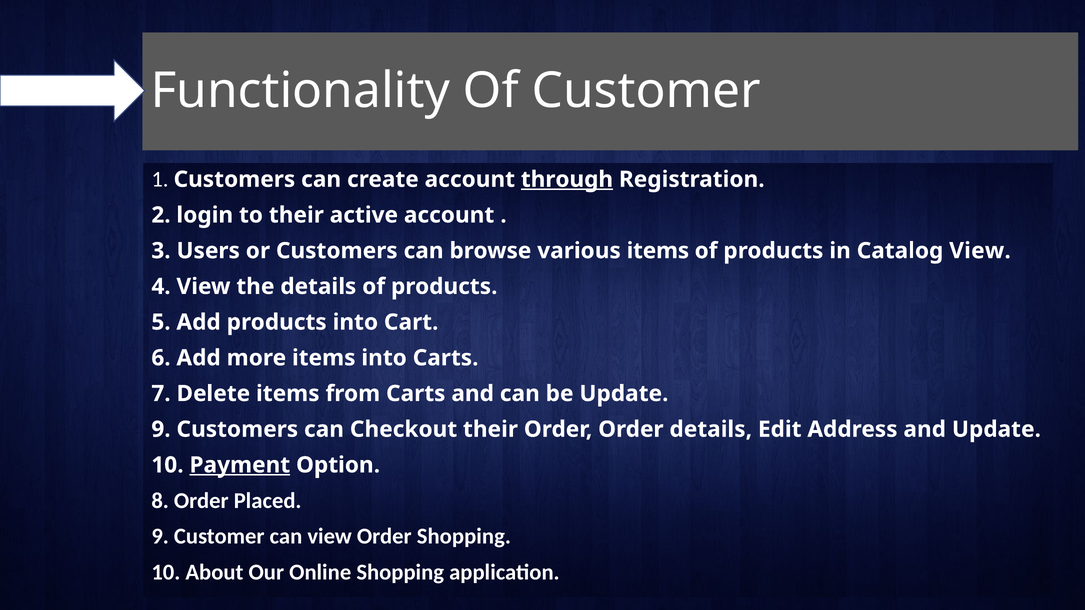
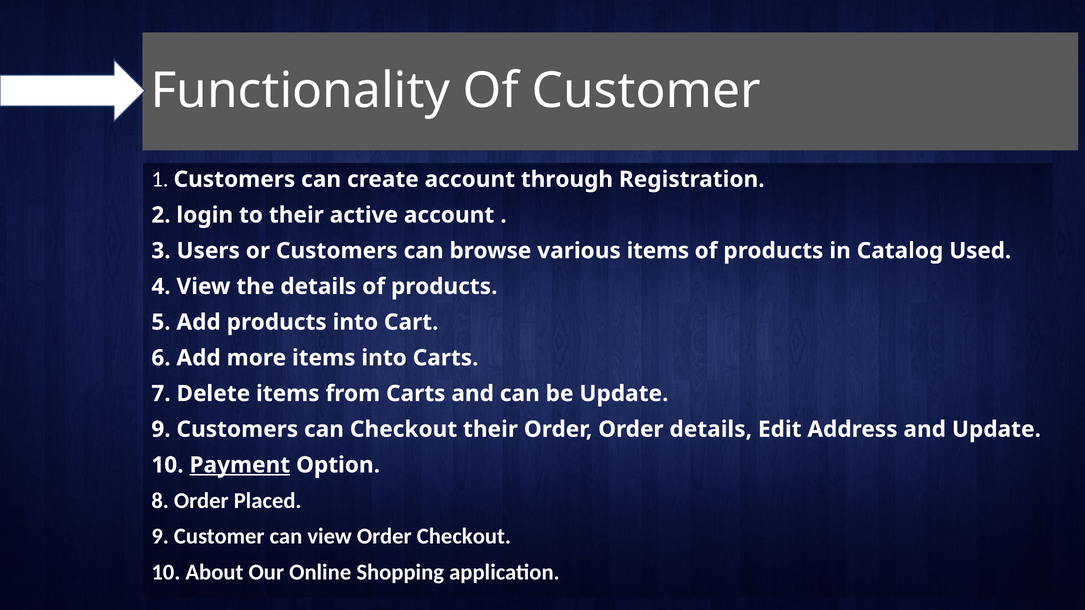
through underline: present -> none (567, 179)
Catalog View: View -> Used (980, 251)
Order Shopping: Shopping -> Checkout (464, 537)
